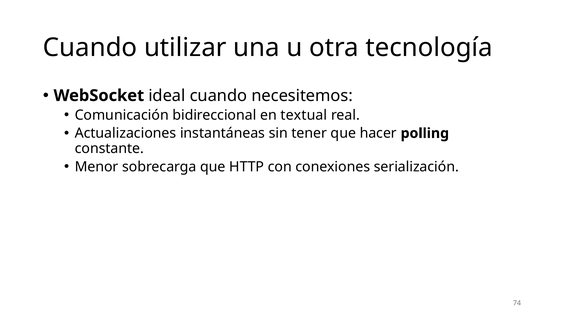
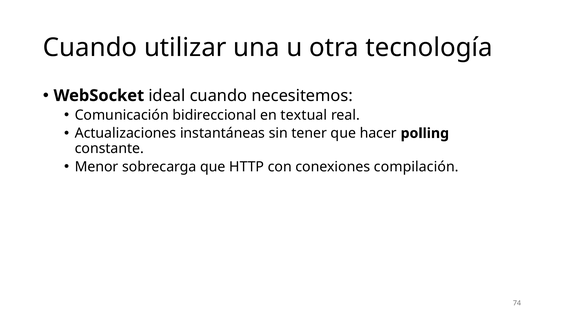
serialización: serialización -> compilación (416, 166)
